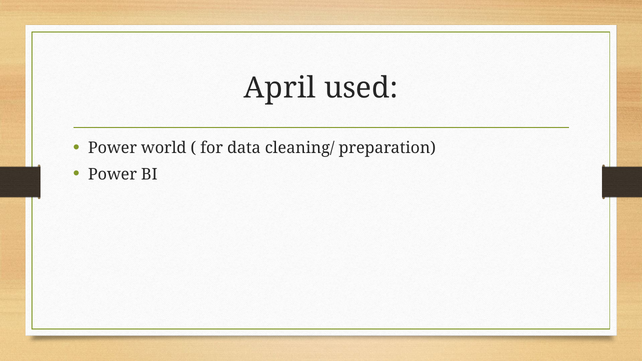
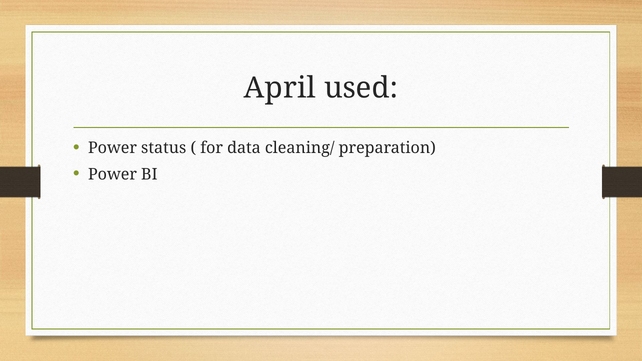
world: world -> status (164, 148)
